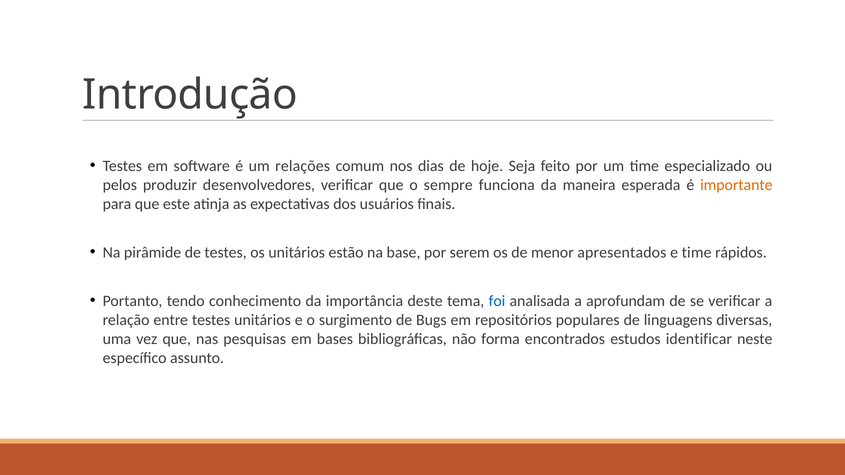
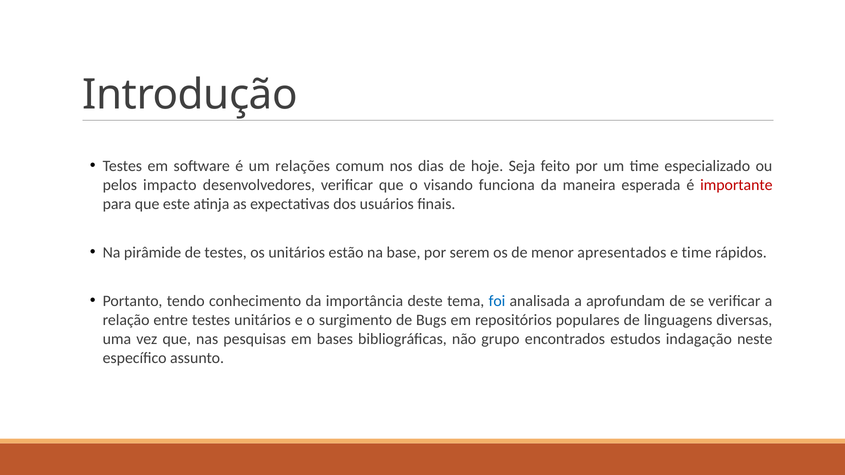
produzir: produzir -> impacto (170, 185)
sempre: sempre -> visando (448, 185)
importante colour: orange -> red (736, 185)
forma: forma -> grupo (500, 339)
identificar: identificar -> indagação (699, 339)
